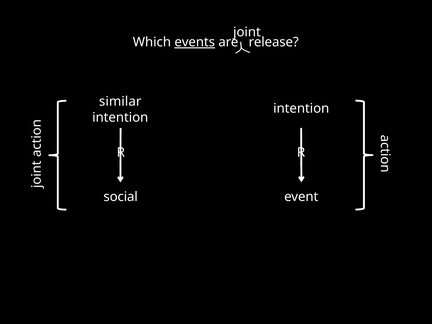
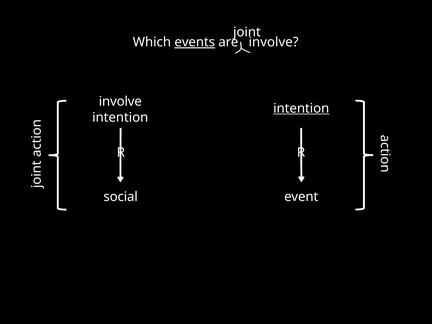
are release: release -> involve (274, 42)
similar: similar -> involve (120, 102)
intention underline: none -> present (301, 108)
